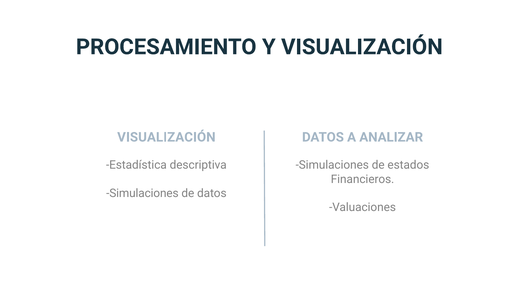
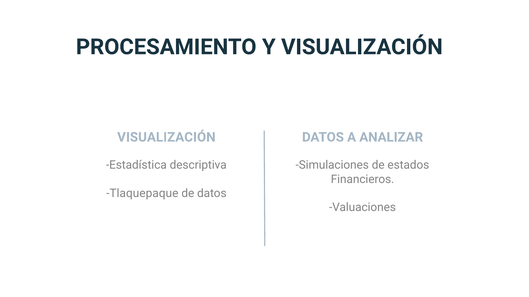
Simulaciones: Simulaciones -> Tlaquepaque (142, 194)
